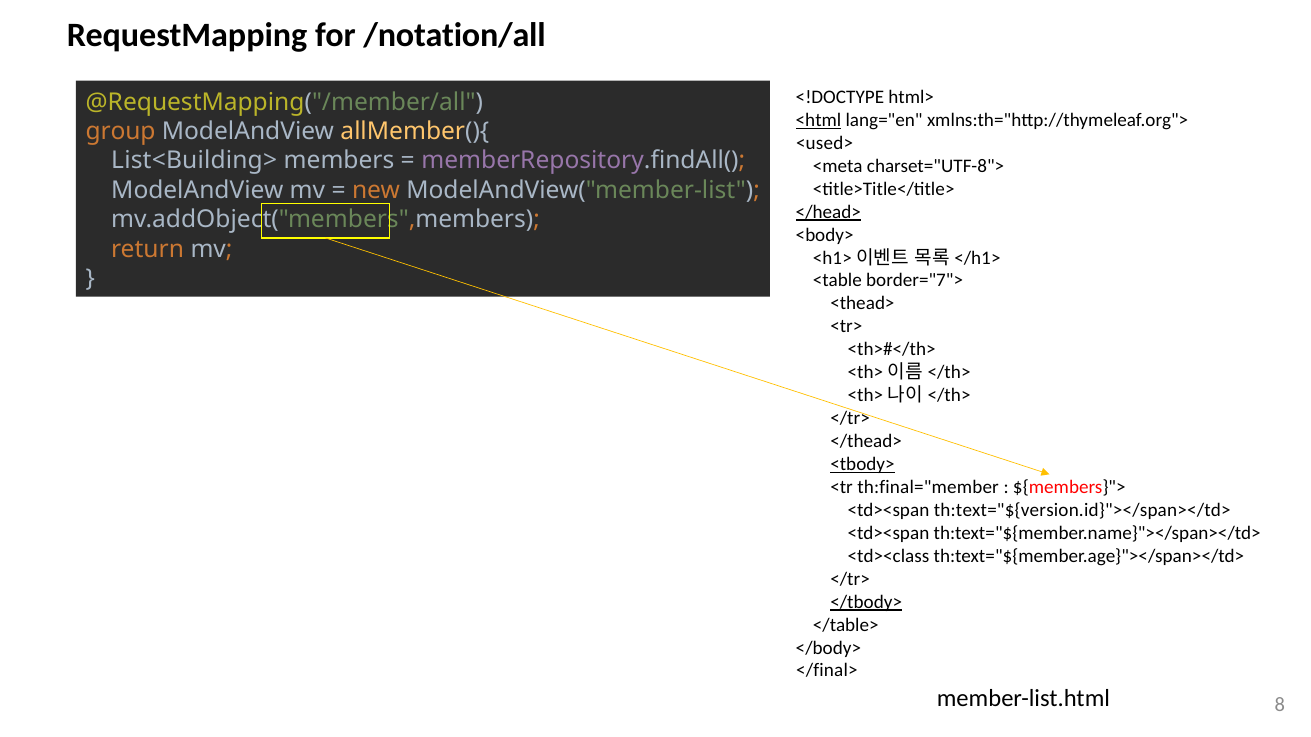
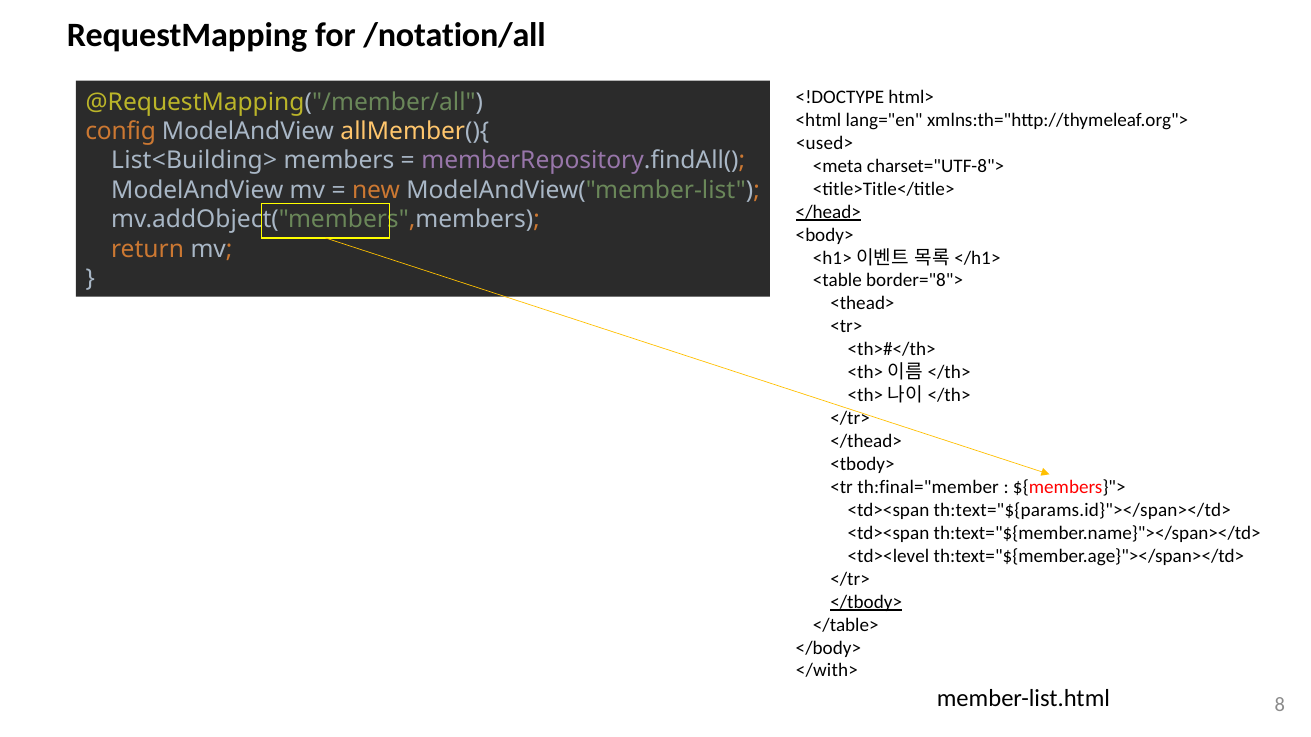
<html underline: present -> none (818, 120)
group: group -> config (121, 131)
border="7">: border="7"> -> border="8"> (915, 281)
<tbody> underline: present -> none (862, 464)
th:text="${version.id}"></span></td>: th:text="${version.id}"></span></td> -> th:text="${params.id}"></span></td> (1082, 510)
<td><class: <td><class -> <td><level (888, 556)
</final>: </final> -> </with> (827, 671)
